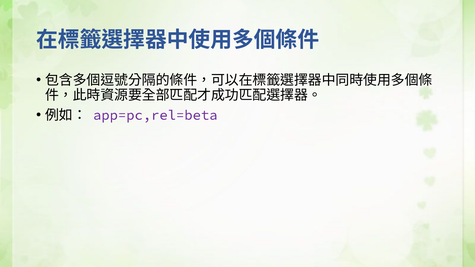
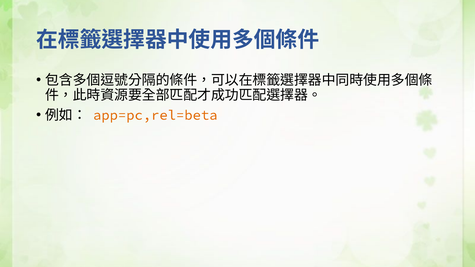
app=pc,rel=beta colour: purple -> orange (155, 115)
